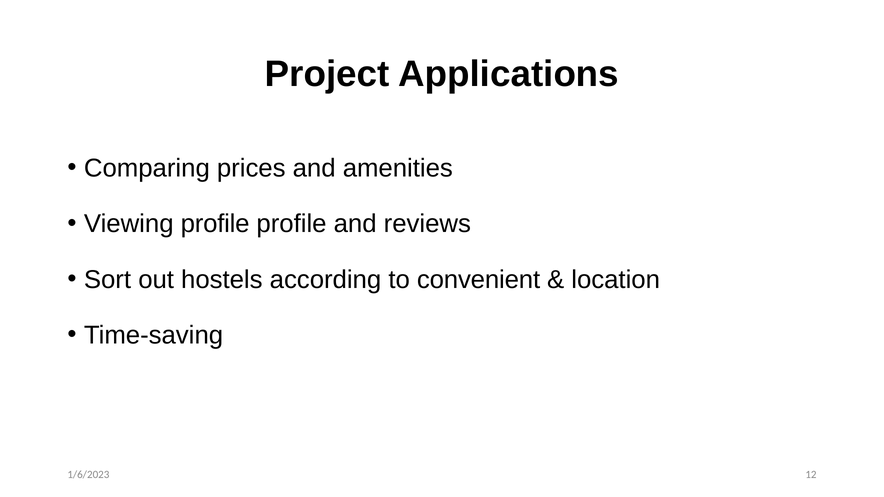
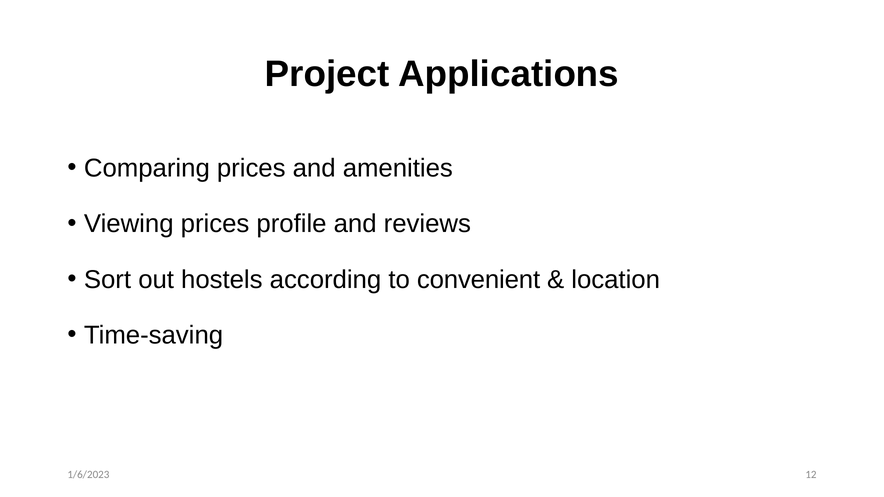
Viewing profile: profile -> prices (215, 224)
